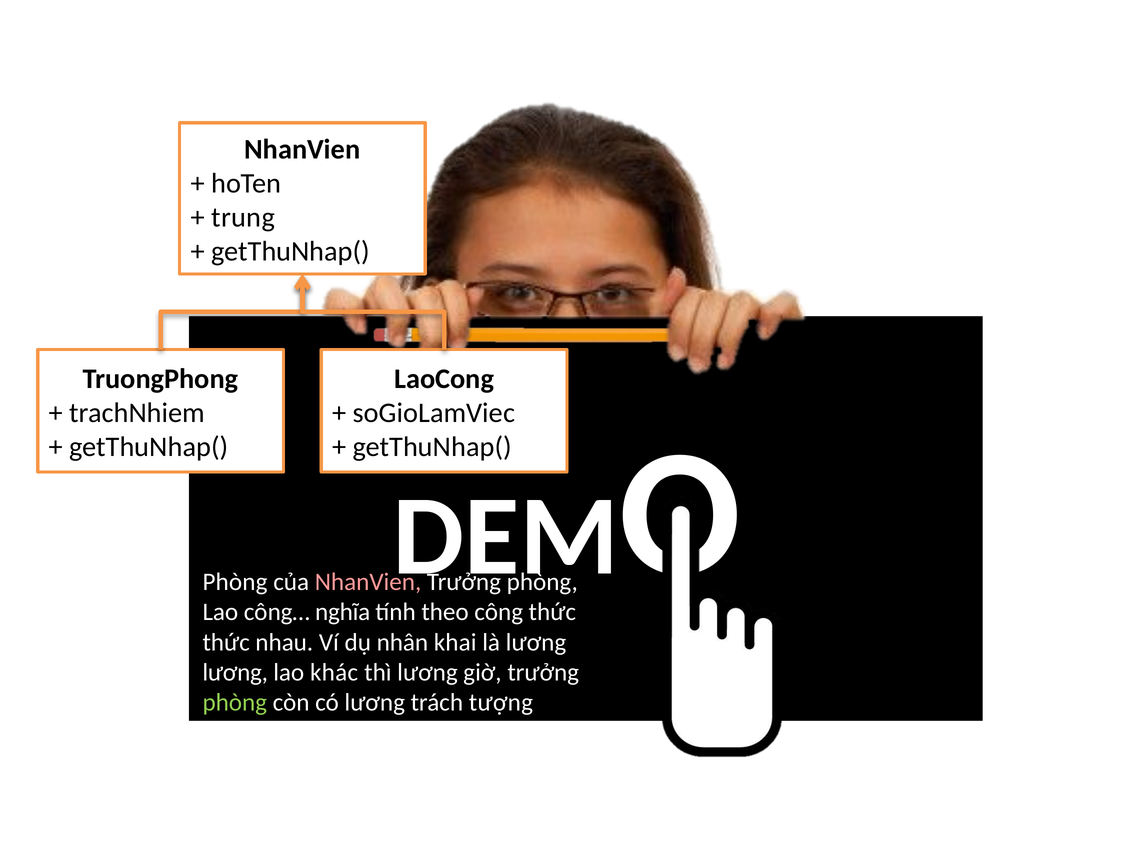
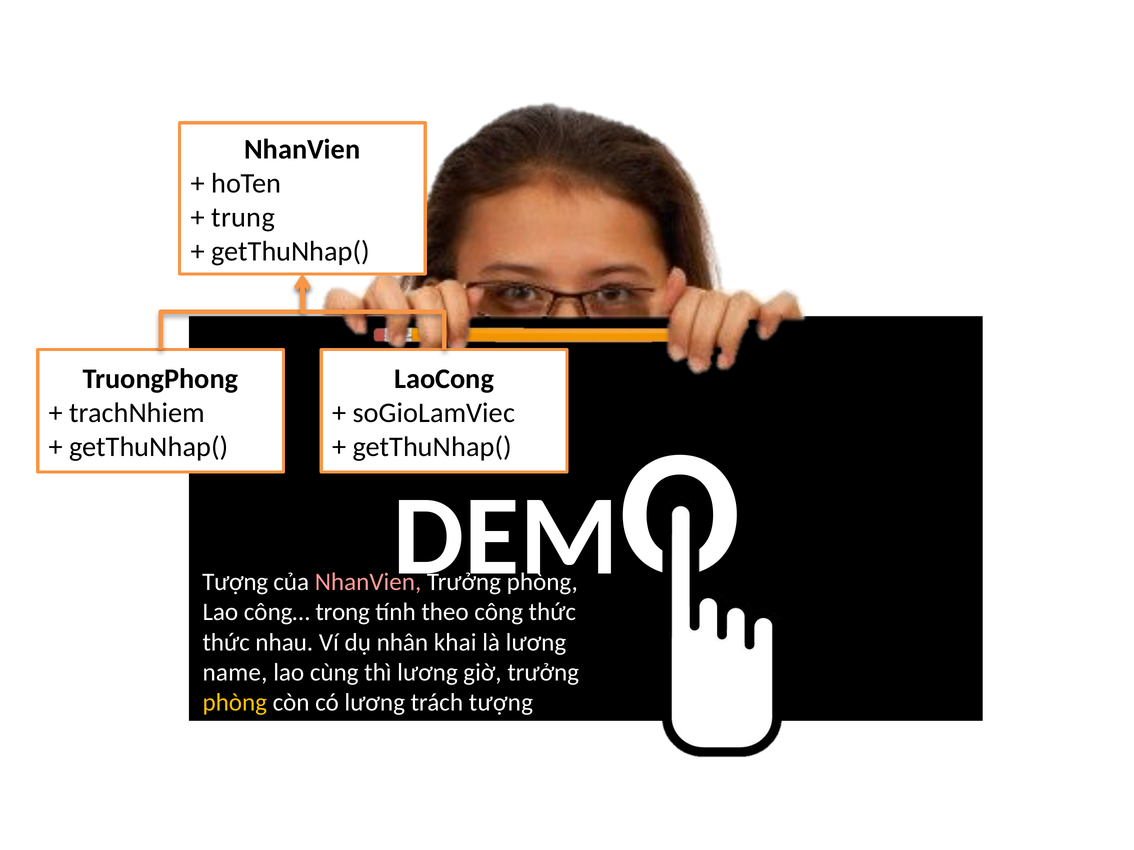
Phòng: Phòng -> Tượng (235, 582)
nghĩa: nghĩa -> trong (343, 612)
lương: lương -> name (235, 673)
khác: khác -> cùng (334, 673)
phòng colour: light green -> yellow (235, 703)
